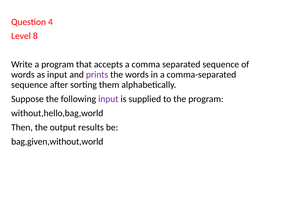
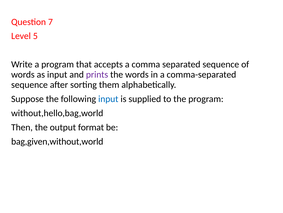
4: 4 -> 7 (50, 22)
8: 8 -> 5 (35, 36)
input colour: purple -> blue (108, 99)
results: results -> format (91, 127)
